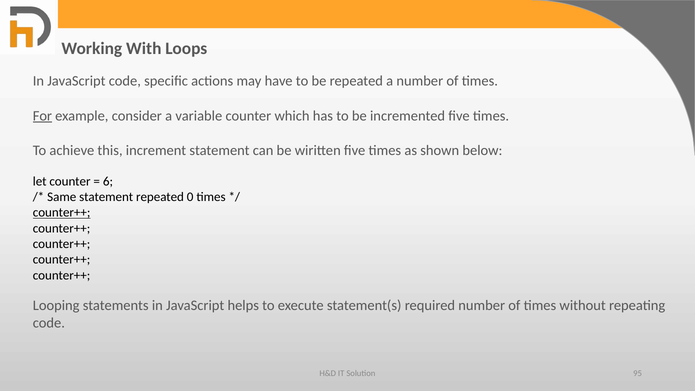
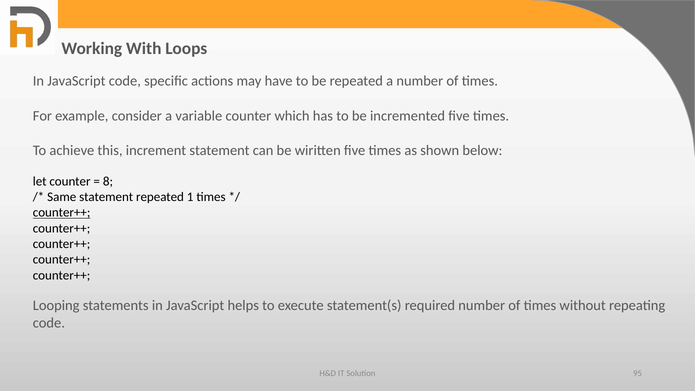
For underline: present -> none (42, 116)
6: 6 -> 8 (108, 181)
0: 0 -> 1 (190, 197)
